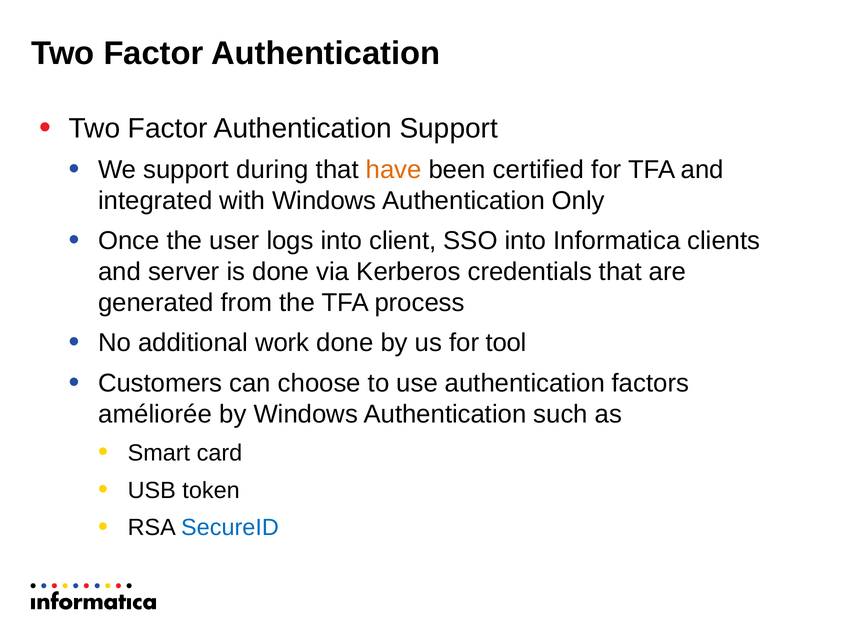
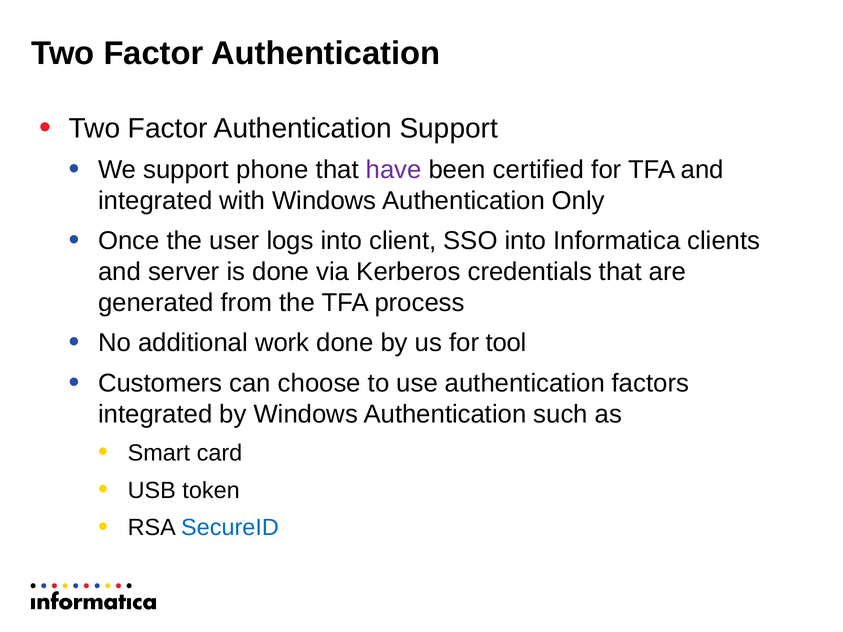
during: during -> phone (272, 170)
have colour: orange -> purple (394, 170)
améliorée: améliorée -> integrated (155, 414)
